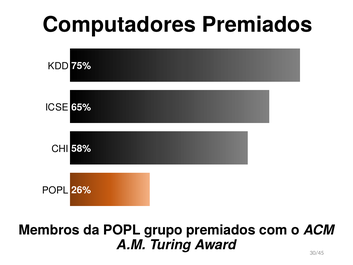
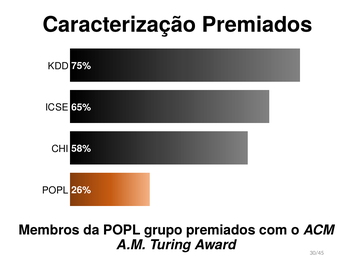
Computadores: Computadores -> Caracterização (119, 25)
